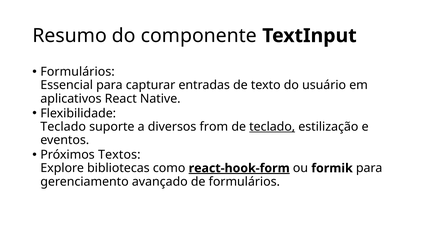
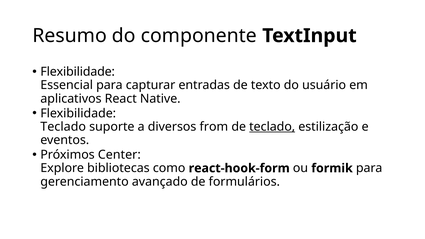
Formulários: Formulários -> Flexibilidade (78, 72)
Textos: Textos -> Center (119, 155)
react-hook-form underline: present -> none (239, 168)
